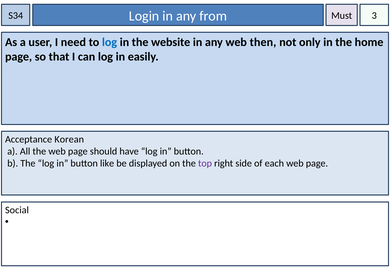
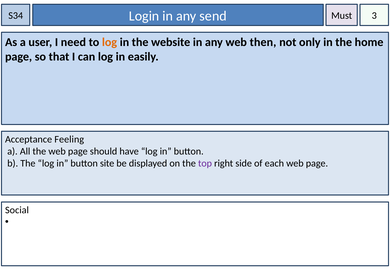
from: from -> send (213, 16)
log colour: blue -> orange (110, 42)
Korean: Korean -> Feeling (69, 139)
like: like -> site (107, 163)
